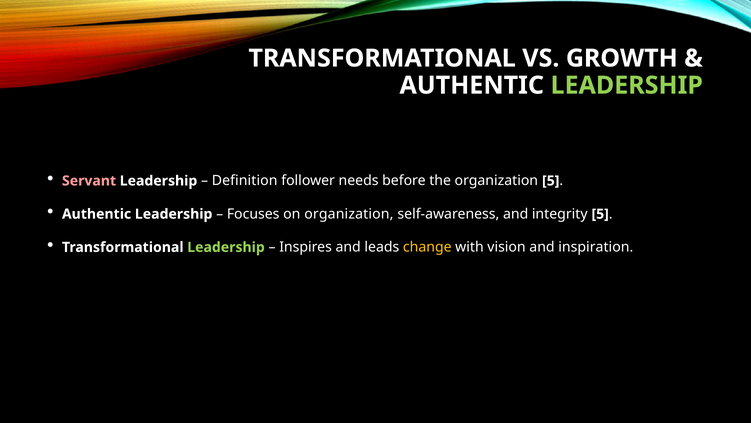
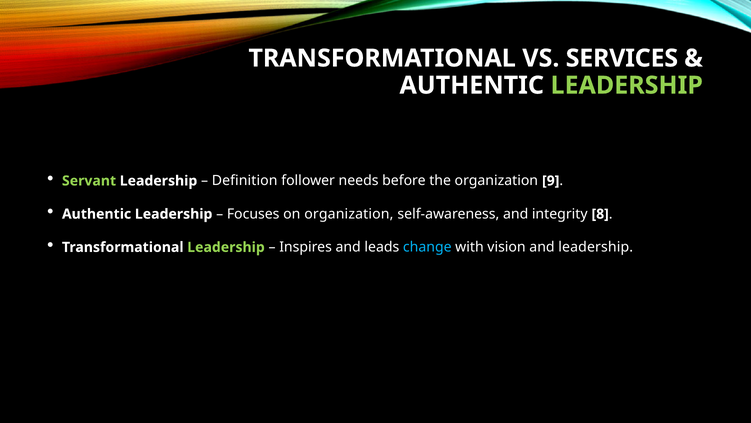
GROWTH: GROWTH -> SERVICES (622, 58)
Servant colour: pink -> light green (89, 181)
organization 5: 5 -> 9 (551, 181)
integrity 5: 5 -> 8 (600, 214)
change colour: yellow -> light blue (427, 247)
and inspiration: inspiration -> leadership (596, 247)
